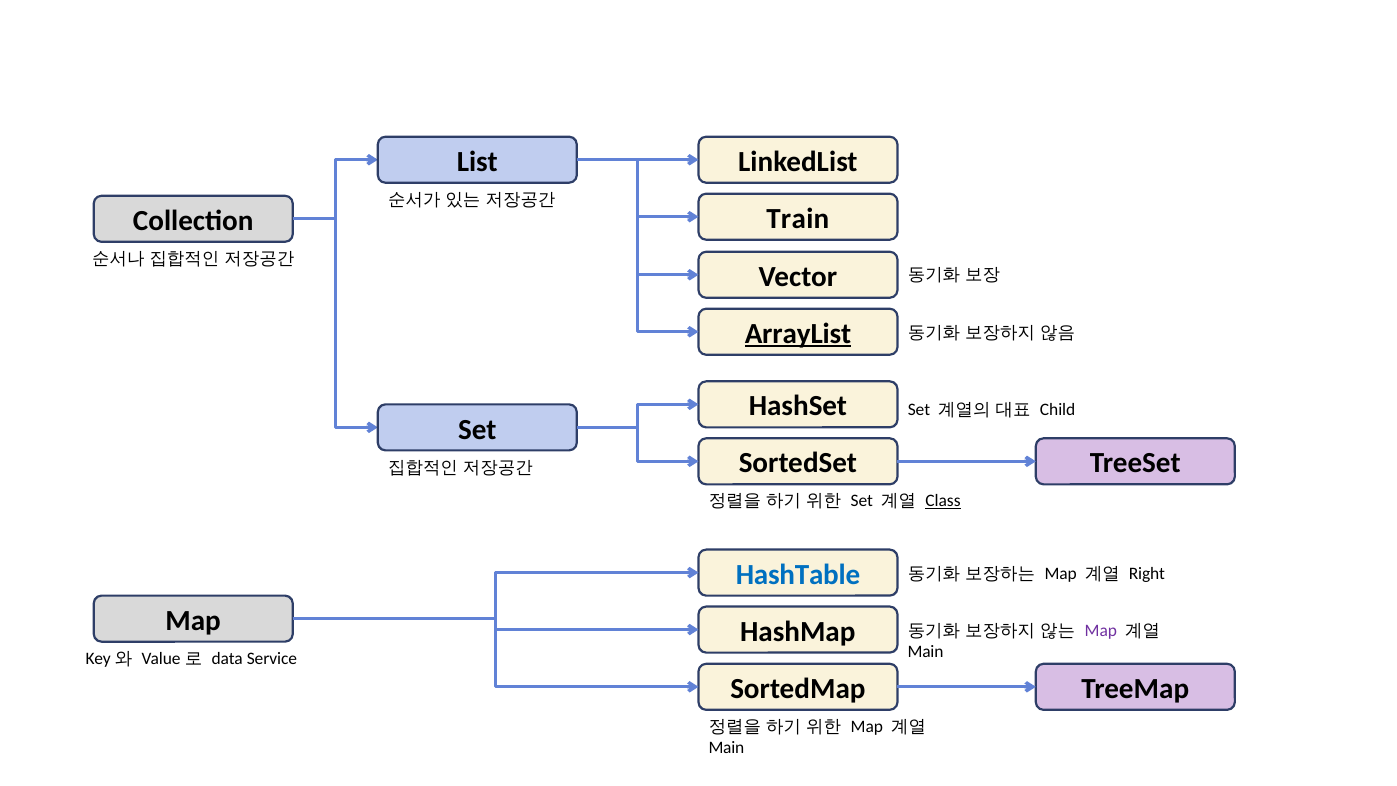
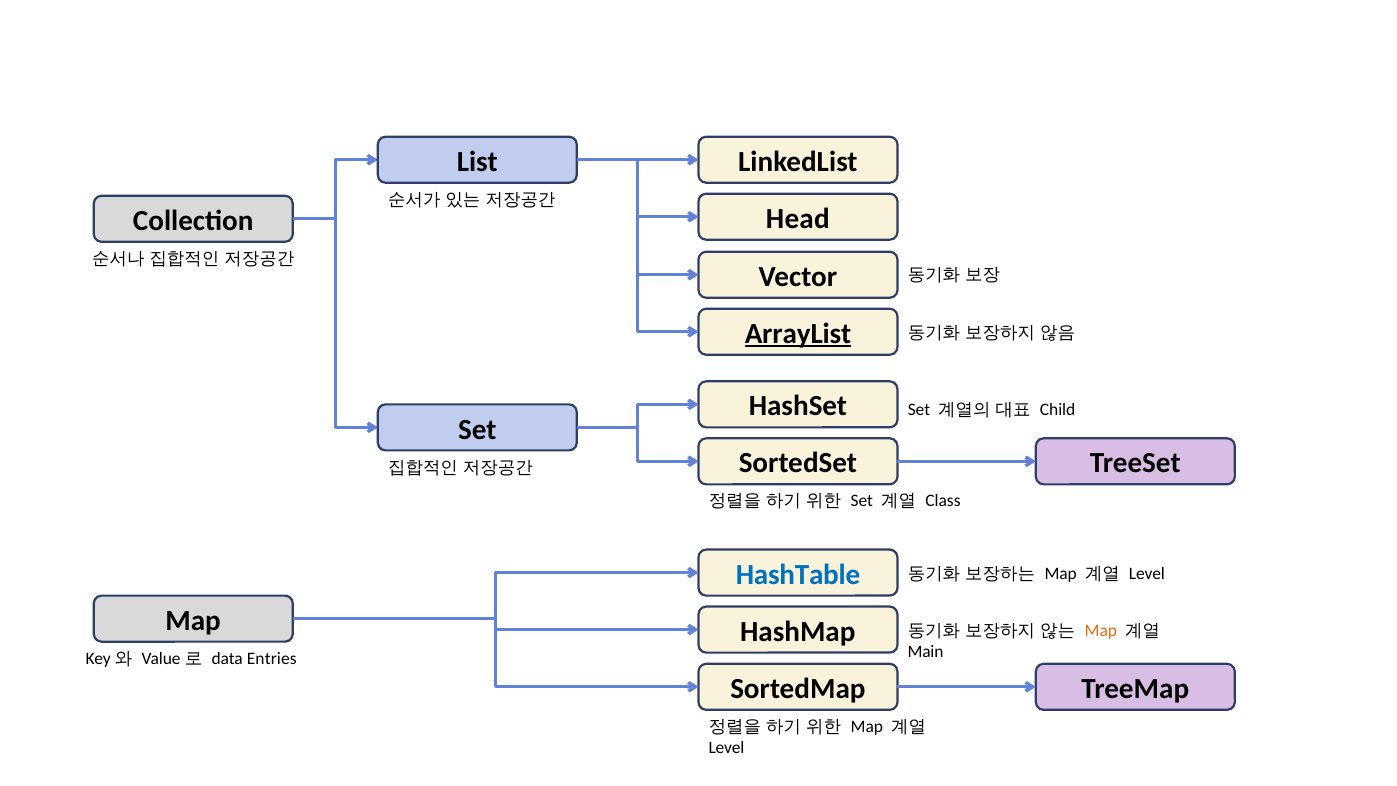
Train: Train -> Head (798, 219)
Class underline: present -> none (943, 501)
Right: Right -> Level (1147, 574)
Map colour: purple -> orange (1101, 631)
Service: Service -> Entries (272, 658)
Main: Main -> Level (726, 747)
